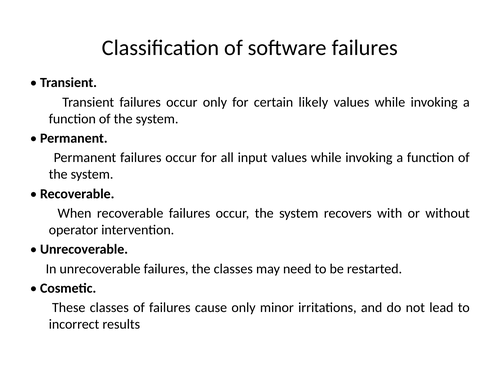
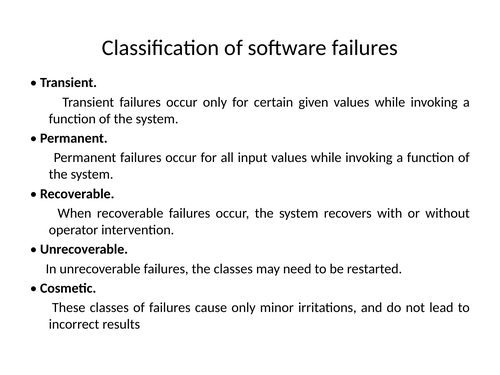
likely: likely -> given (313, 102)
